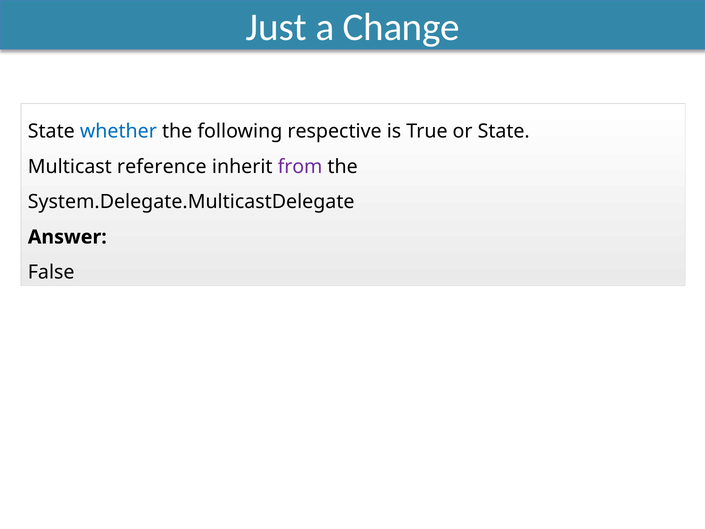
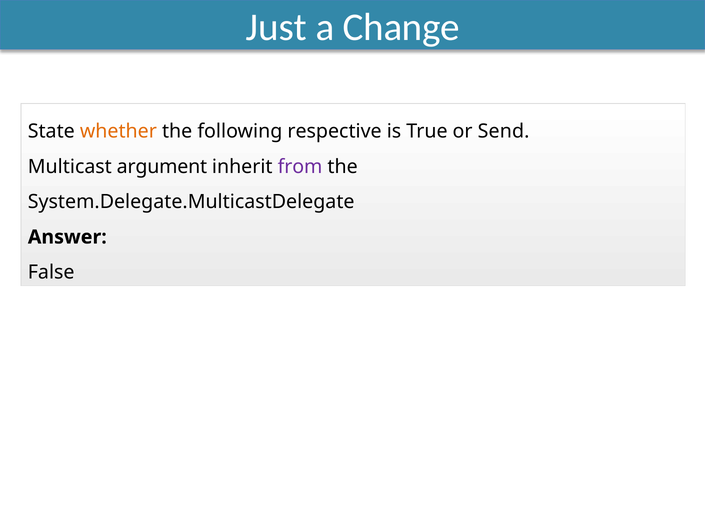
whether colour: blue -> orange (118, 131)
or State: State -> Send (504, 131)
reference: reference -> argument (162, 166)
